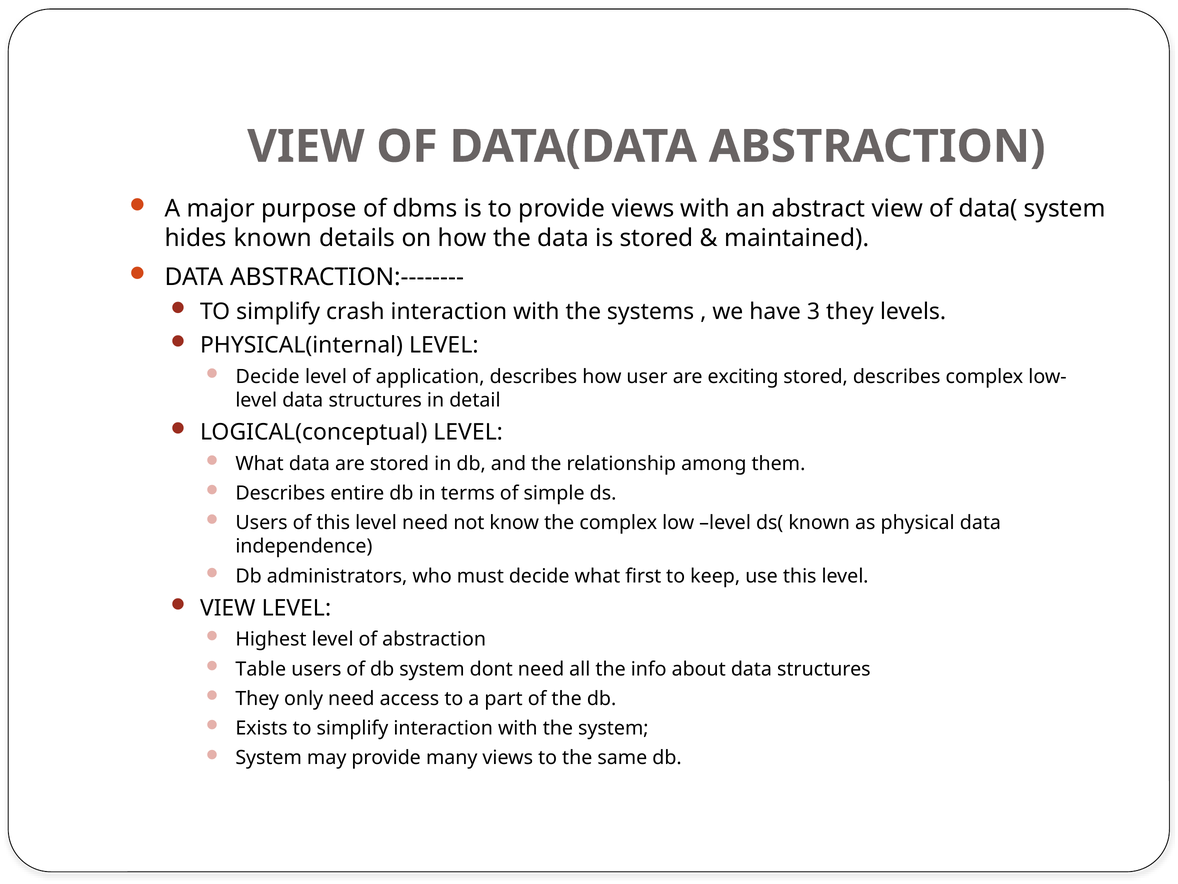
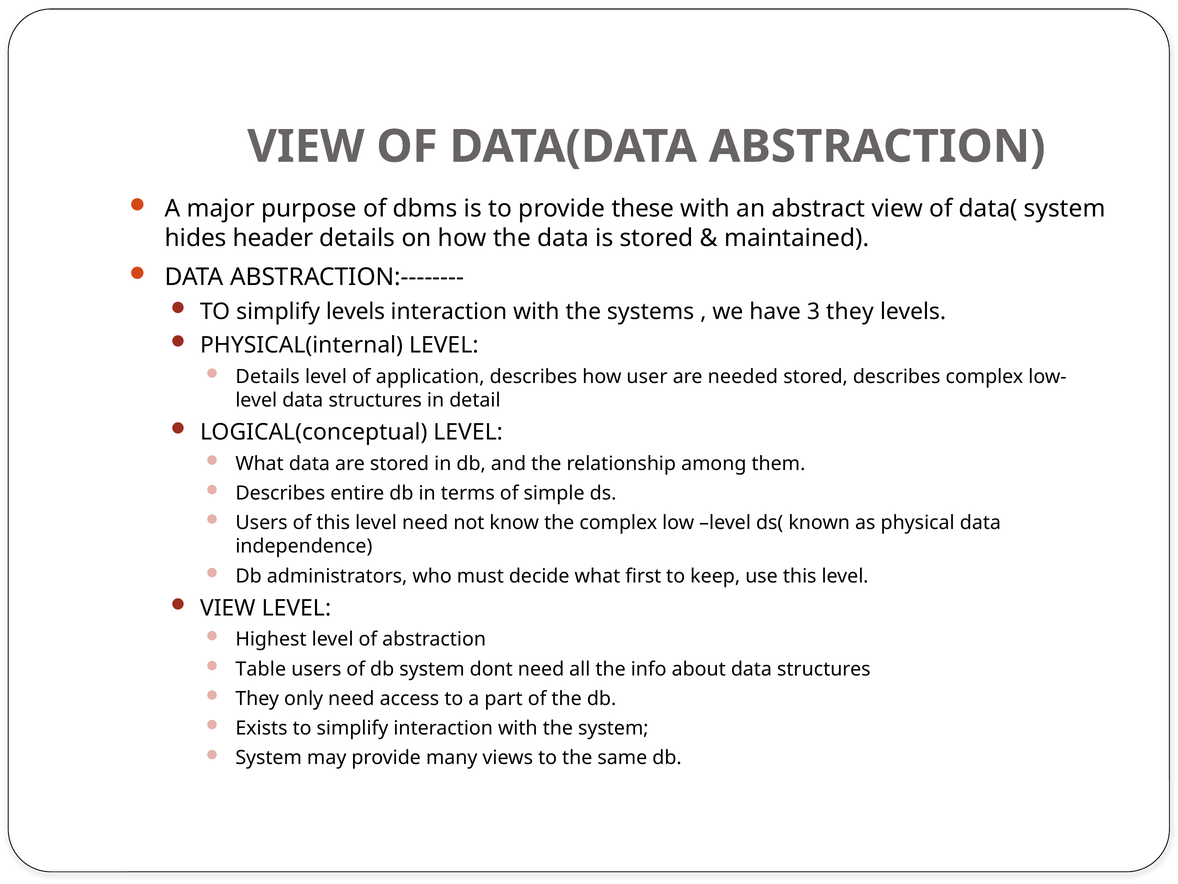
provide views: views -> these (643, 209)
hides known: known -> header (273, 238)
simplify crash: crash -> levels (355, 312)
Decide: Decide -> Details (268, 377)
exciting: exciting -> needed (743, 377)
